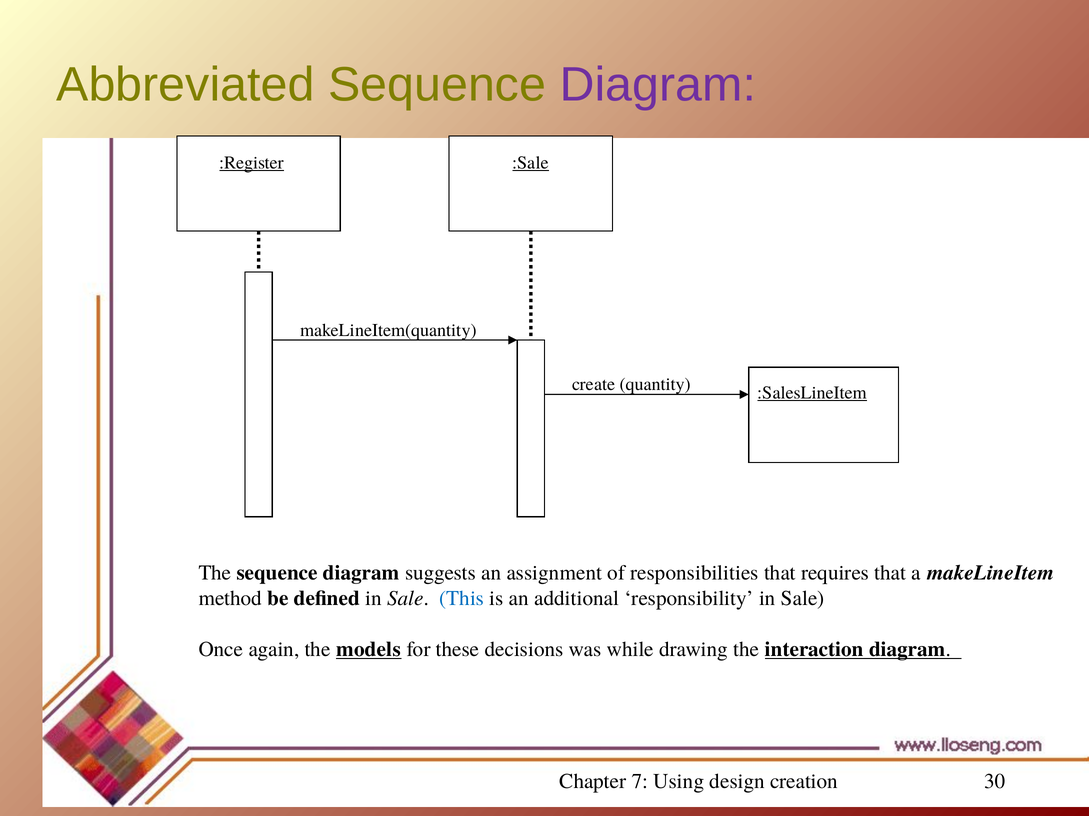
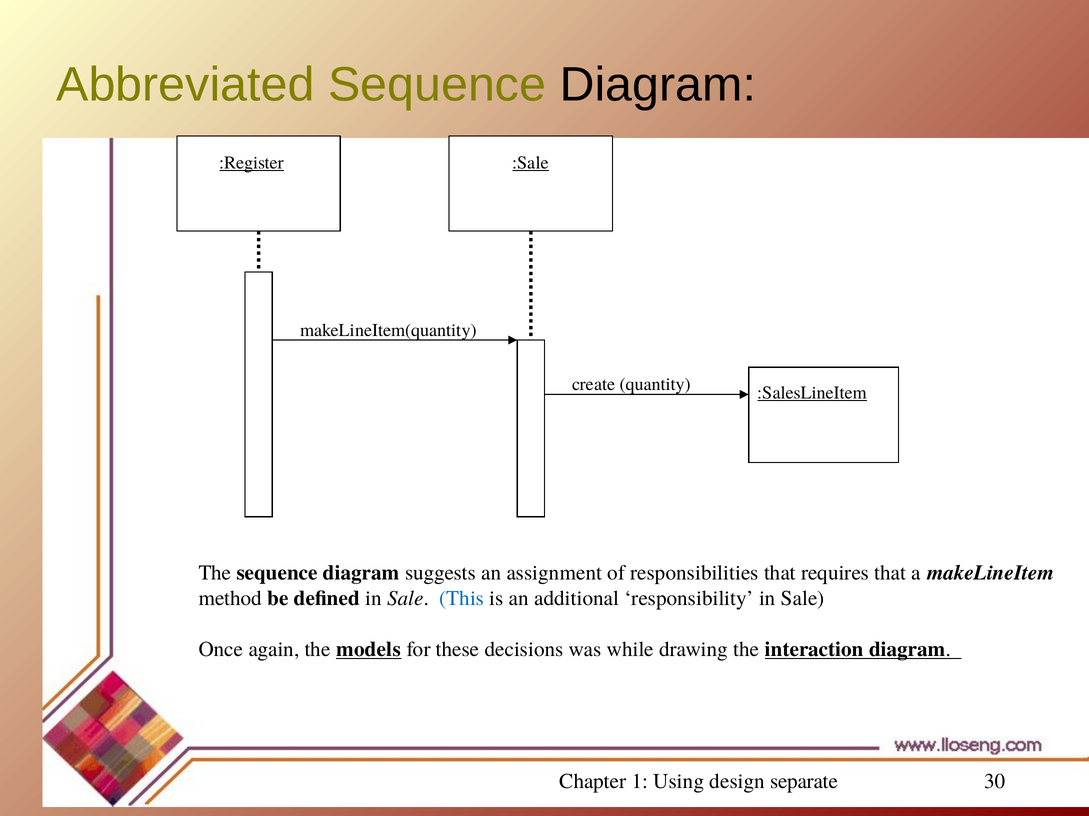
Diagram colour: purple -> black (658, 85)
7: 7 -> 1 (640, 782)
creation: creation -> separate (804, 782)
